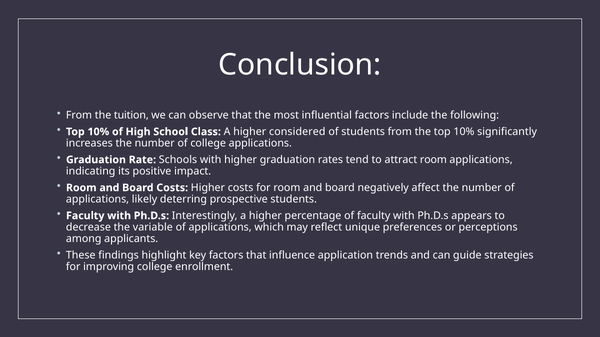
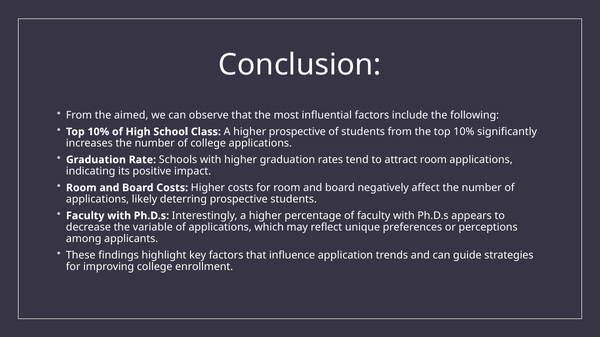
tuition: tuition -> aimed (131, 115)
higher considered: considered -> prospective (297, 132)
